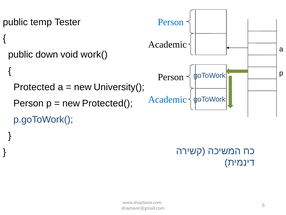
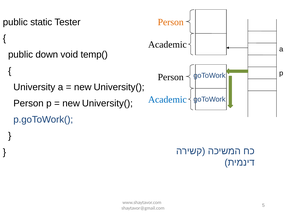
temp: temp -> static (41, 22)
Person colour: blue -> orange (171, 22)
work(: work( -> temp( (94, 54)
Protected: Protected -> University (34, 87)
Protected(: Protected( -> University( (107, 103)
